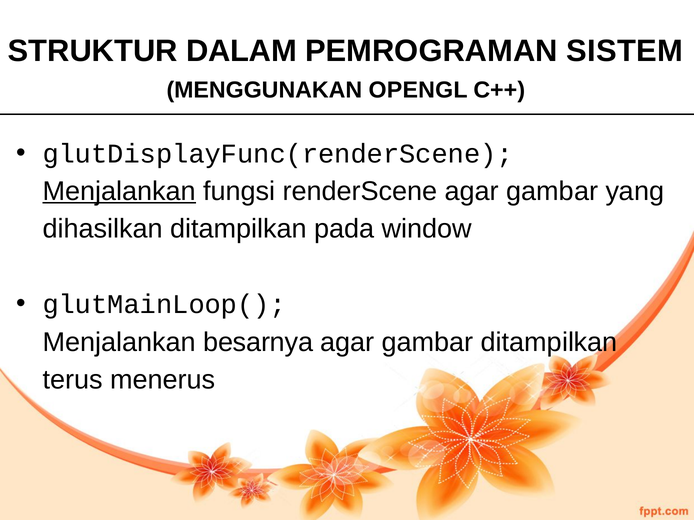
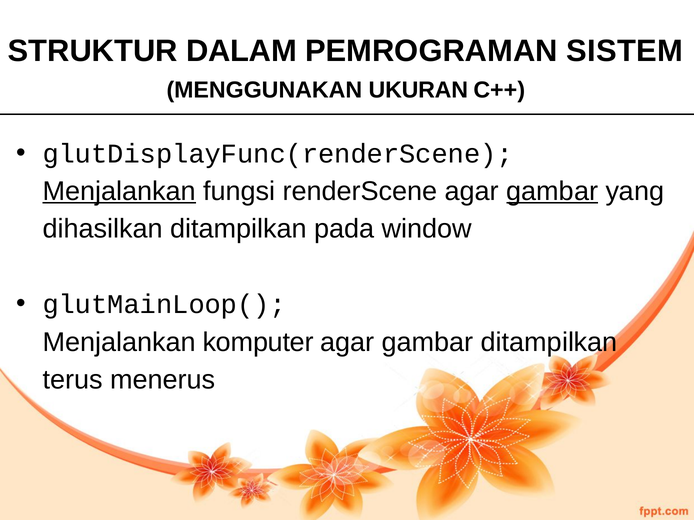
OPENGL: OPENGL -> UKURAN (418, 90)
gambar underline: none -> present (552, 191)
besarnya: besarnya -> komputer (258, 342)
